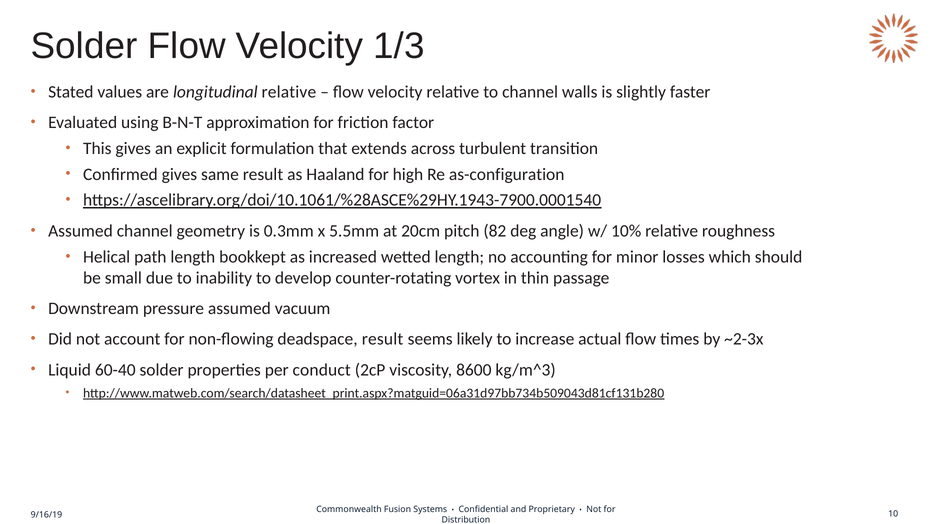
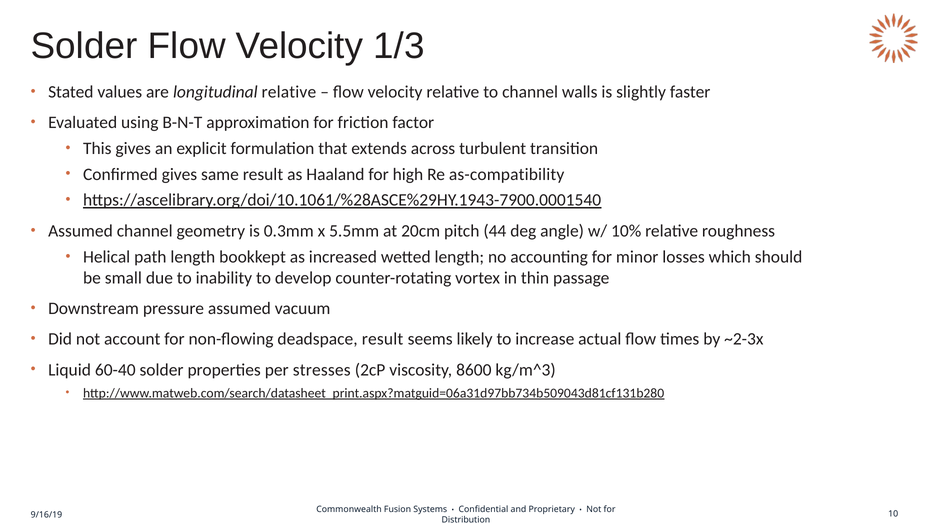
as-configuration: as-configuration -> as-compatibility (507, 174)
82: 82 -> 44 (495, 231)
conduct: conduct -> stresses (322, 370)
